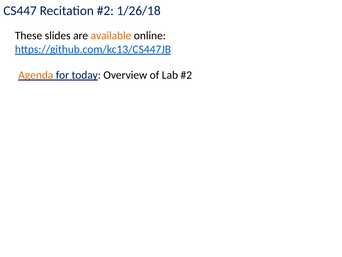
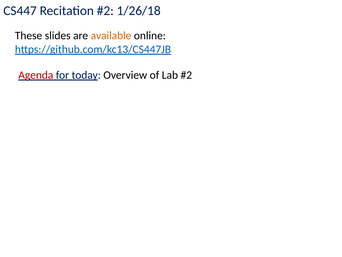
Agenda colour: orange -> red (36, 75)
